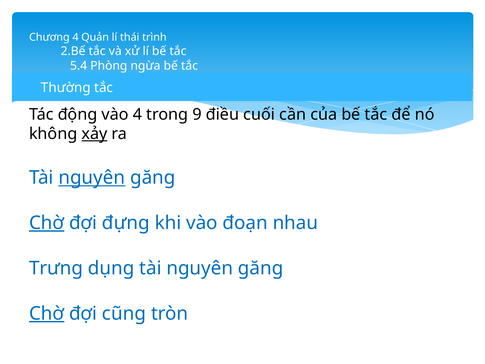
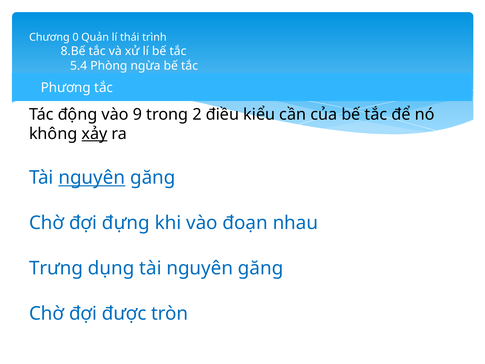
Chương 4: 4 -> 0 (76, 37)
2.Bế: 2.Bế -> 8.Bế (73, 51)
Thường: Thường -> Phương (66, 88)
vào 4: 4 -> 9 (137, 114)
9: 9 -> 2 (197, 114)
cuối: cuối -> kiểu (259, 114)
Chờ underline: present -> none (47, 223)
Chờ underline: present -> none (47, 313)
cũng: cũng -> được (124, 313)
